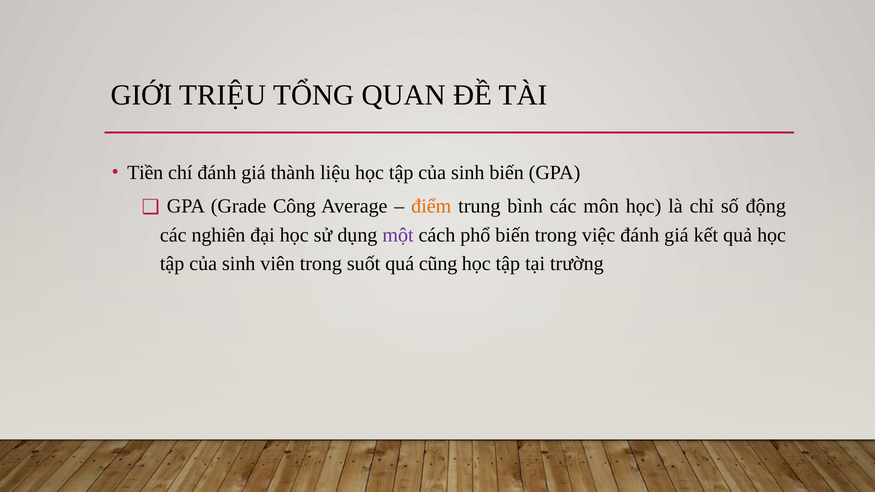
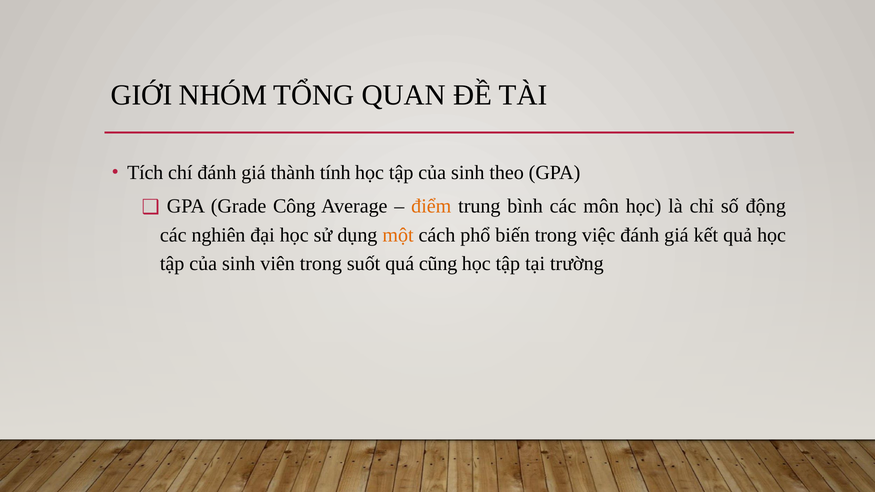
TRIỆU: TRIỆU -> NHÓM (223, 95)
Tiền: Tiền -> Tích (145, 173)
liệu: liệu -> tính (335, 173)
sinh biến: biến -> theo (507, 173)
một colour: purple -> orange (398, 235)
